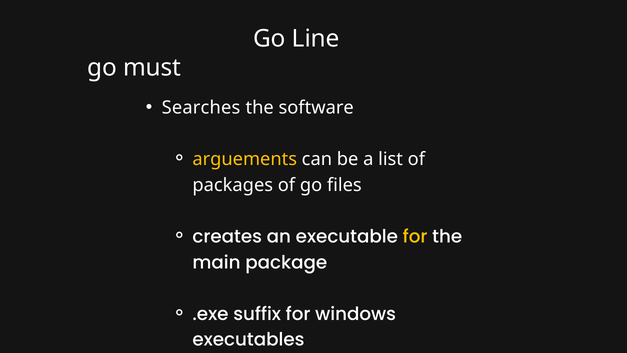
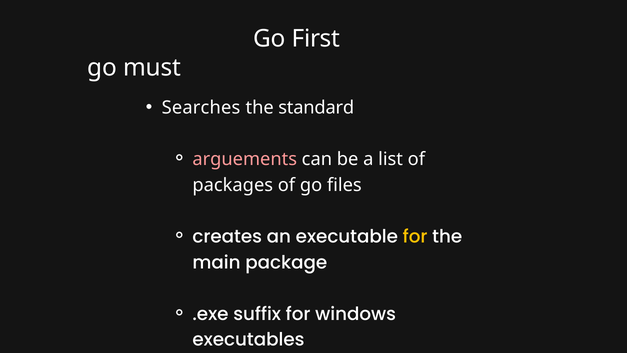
Line: Line -> First (316, 39)
software: software -> standard (316, 108)
arguements colour: yellow -> pink (245, 159)
